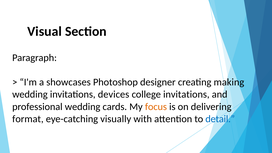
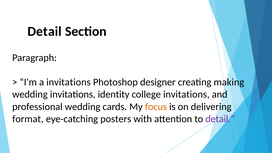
Visual: Visual -> Detail (45, 31)
a showcases: showcases -> invitations (68, 82)
devices: devices -> identity (114, 94)
visually: visually -> posters (116, 119)
detail colour: blue -> purple (220, 119)
